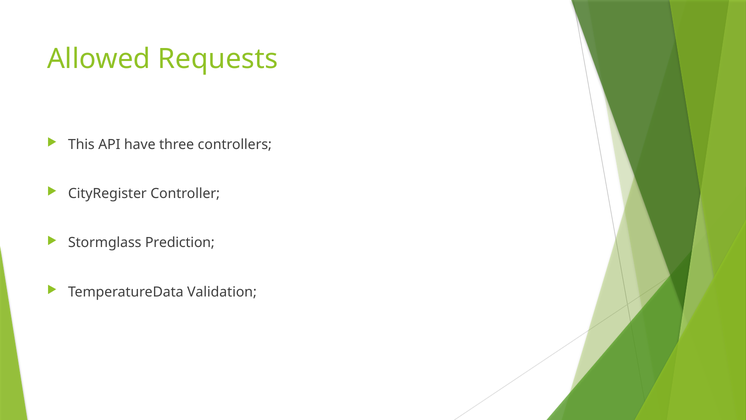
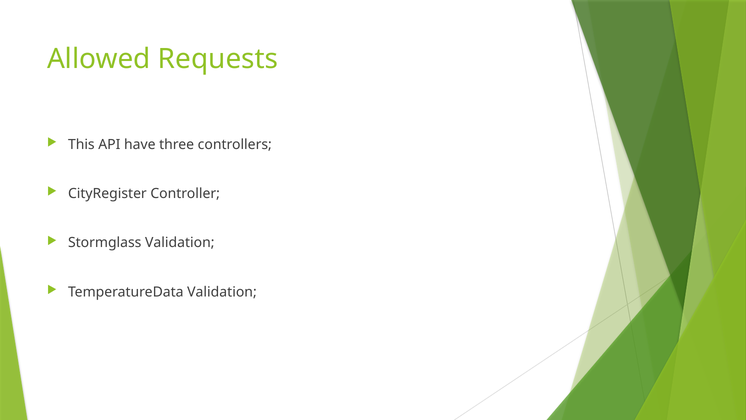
Stormglass Prediction: Prediction -> Validation (180, 243)
